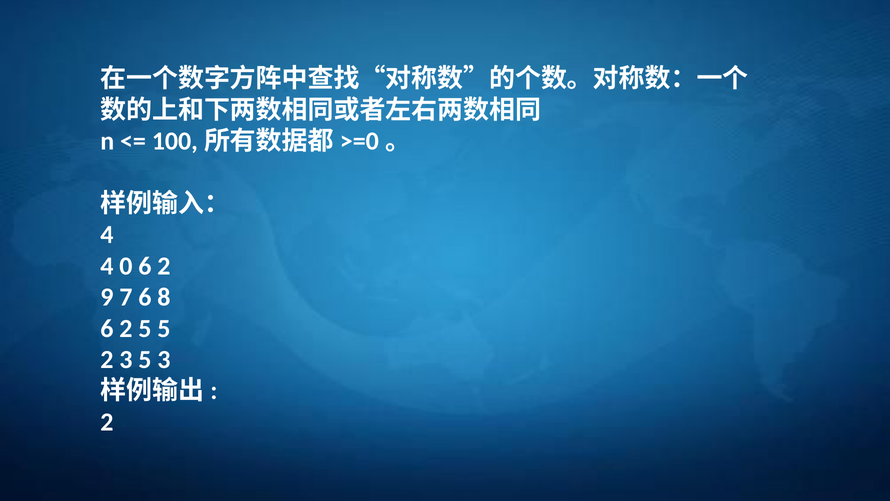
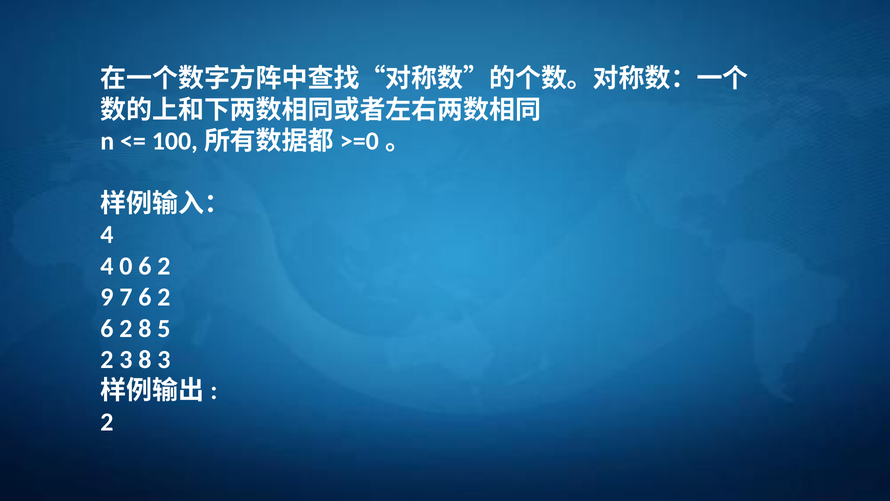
7 6 8: 8 -> 2 (164, 297)
2 5: 5 -> 8 (145, 328)
3 5: 5 -> 8 (145, 359)
